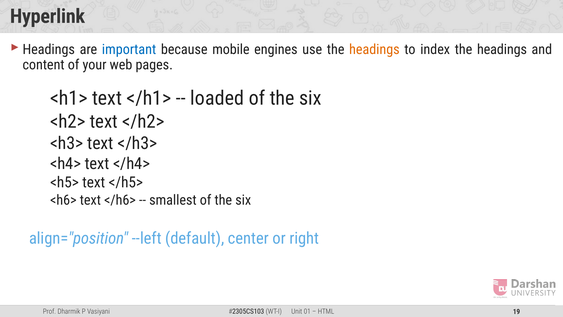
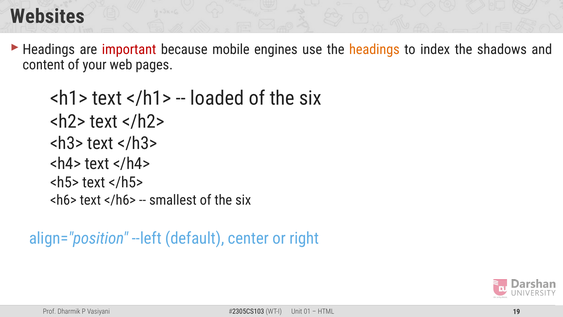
Hyperlink: Hyperlink -> Websites (47, 16)
important colour: blue -> red (129, 49)
index the headings: headings -> shadows (502, 49)
